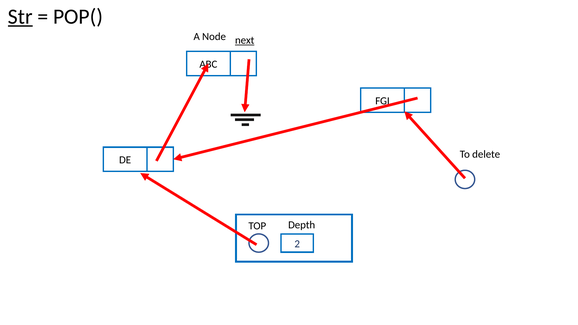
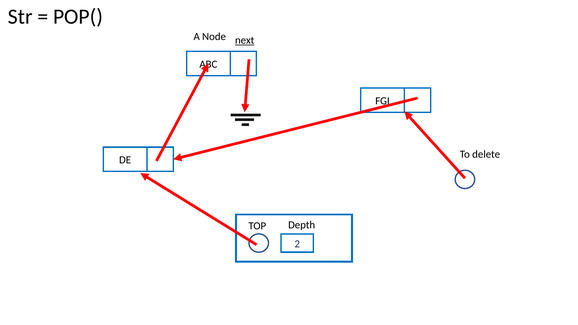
Str underline: present -> none (20, 17)
